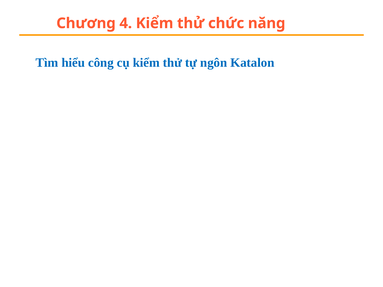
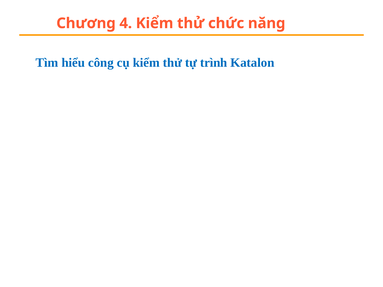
ngôn: ngôn -> trình (214, 63)
